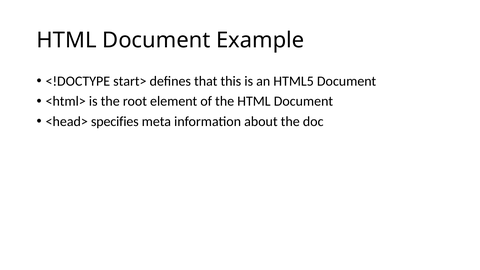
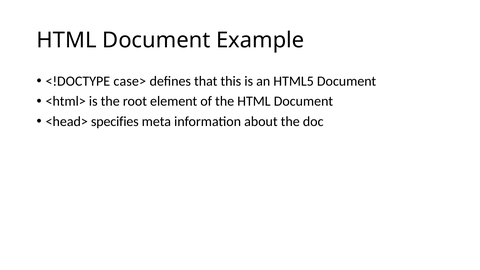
start>: start> -> case> (130, 81)
